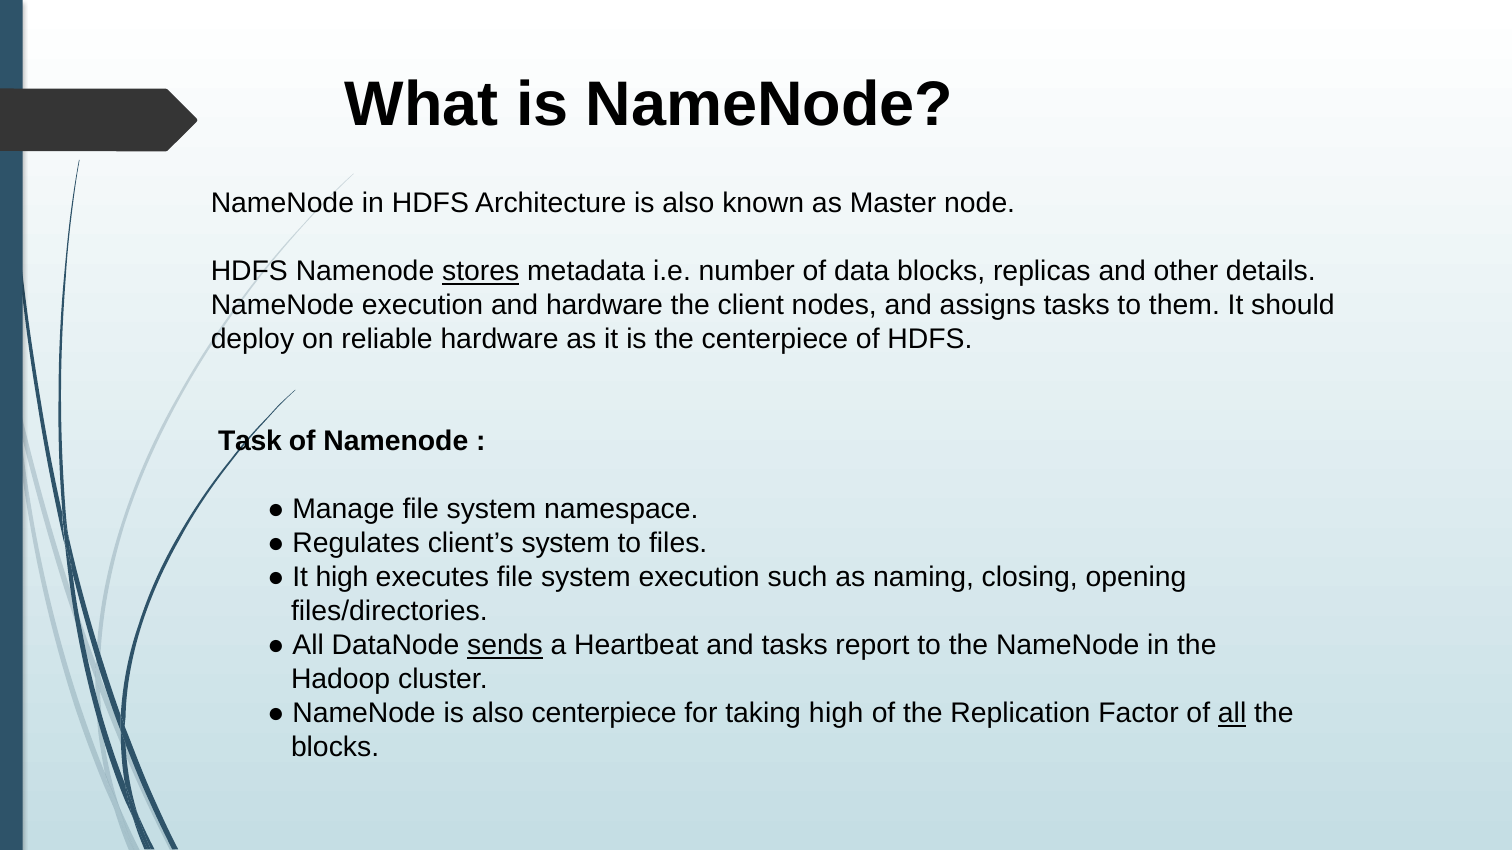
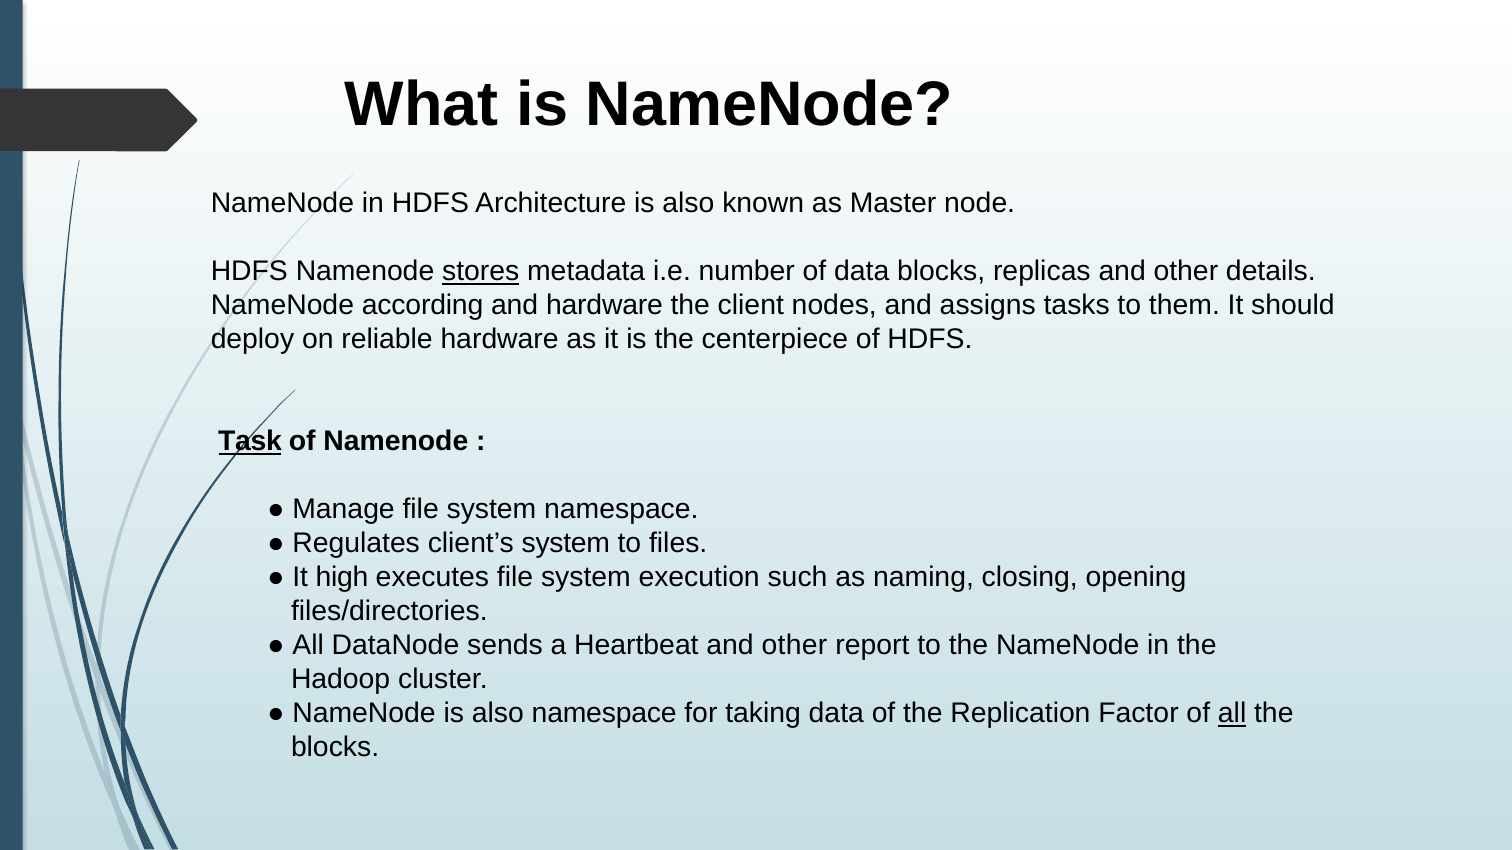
NameNode execution: execution -> according (423, 306)
Task underline: none -> present (250, 442)
sends underline: present -> none (505, 646)
Heartbeat and tasks: tasks -> other (794, 646)
also centerpiece: centerpiece -> namespace (604, 714)
taking high: high -> data (836, 714)
